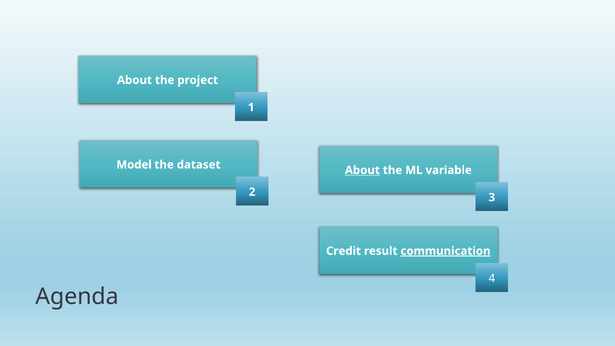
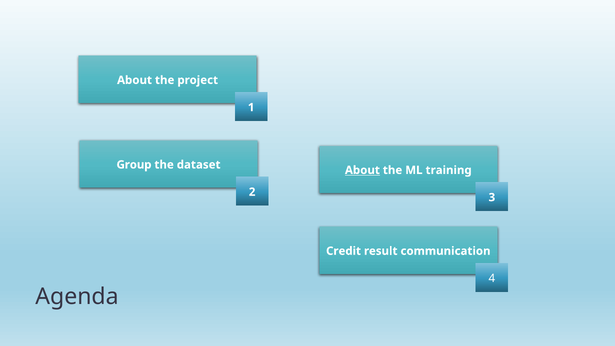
Model: Model -> Group (134, 165)
variable: variable -> training (449, 170)
communication underline: present -> none (446, 251)
